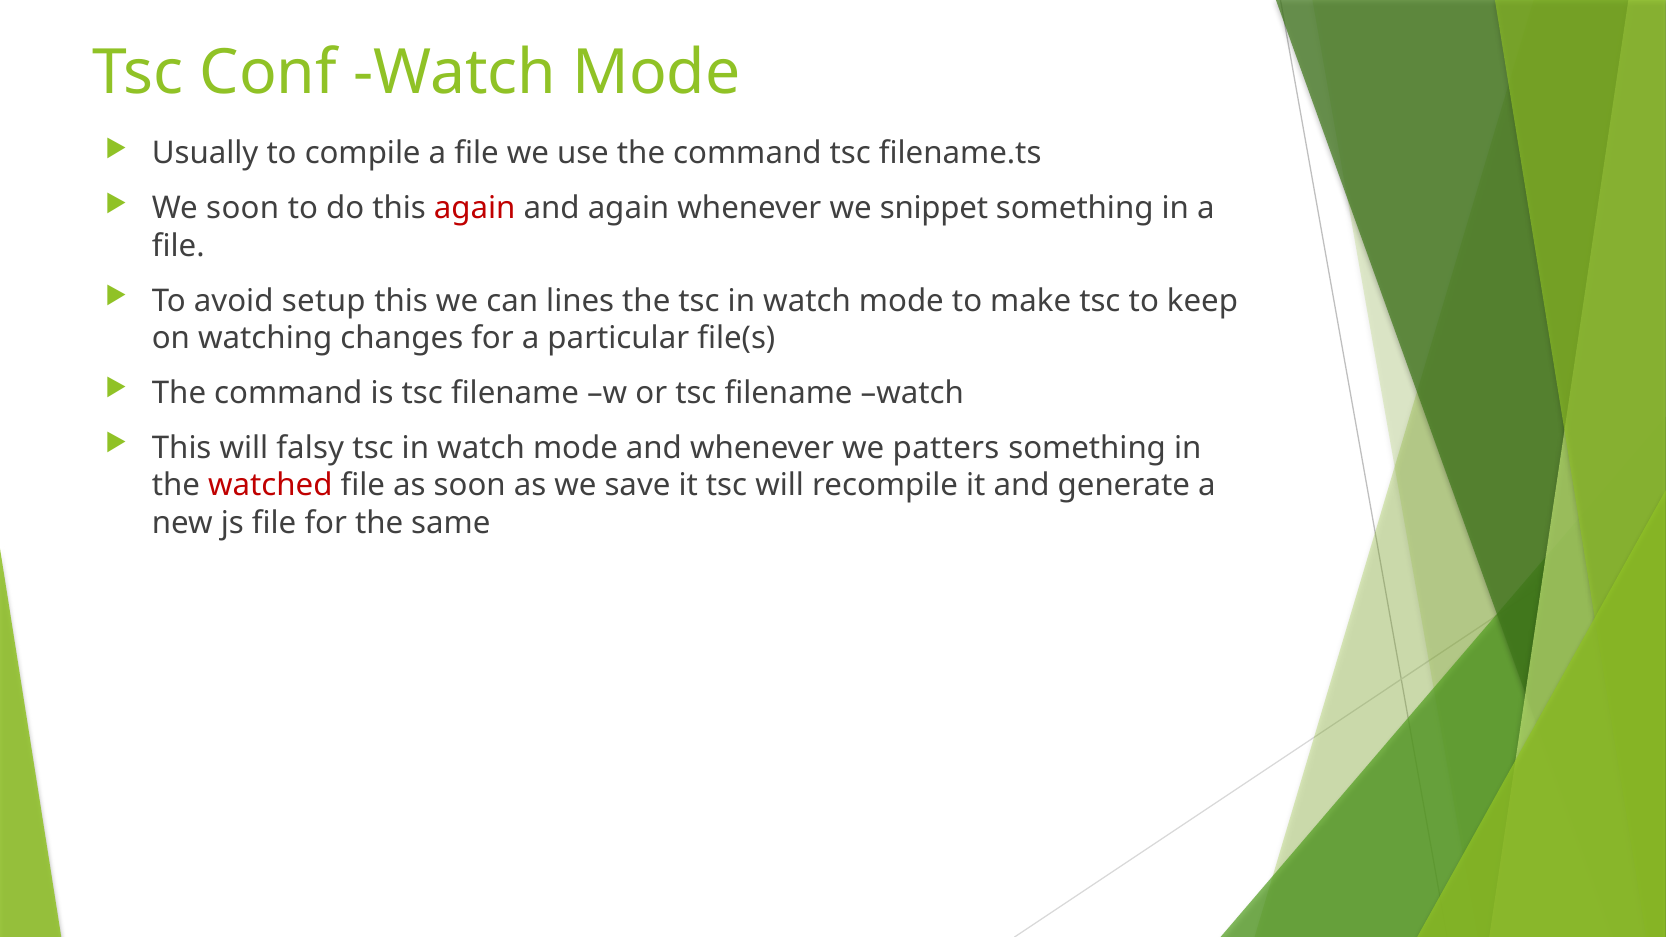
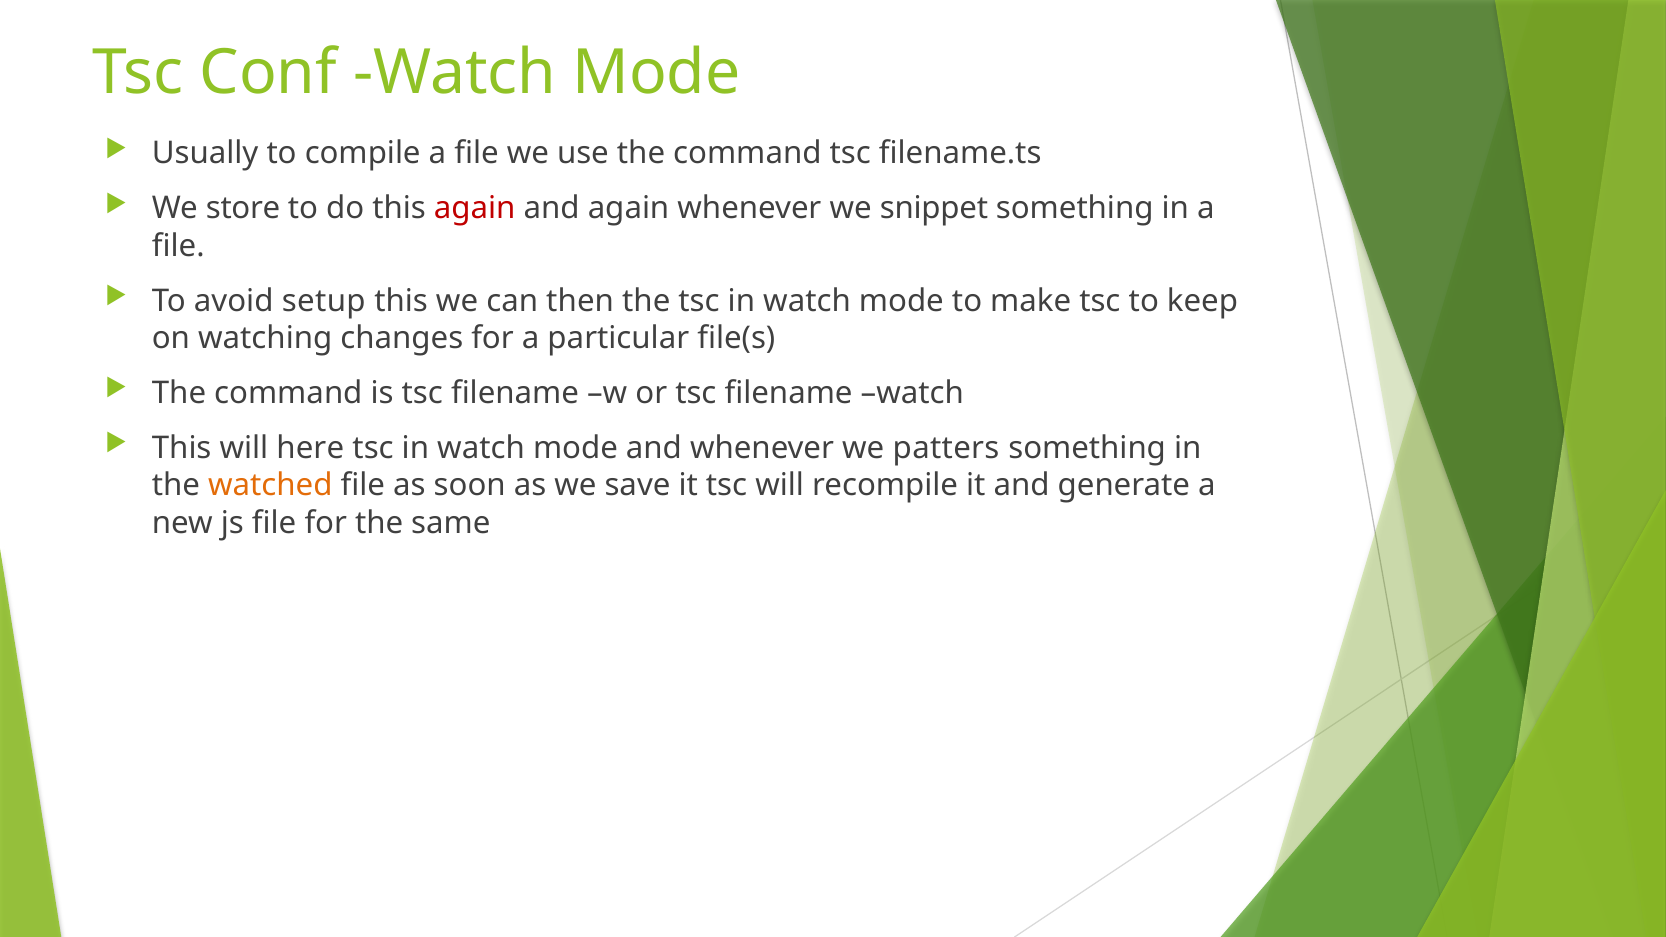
We soon: soon -> store (243, 208)
lines: lines -> then (580, 301)
falsy: falsy -> here (310, 448)
watched colour: red -> orange (270, 486)
